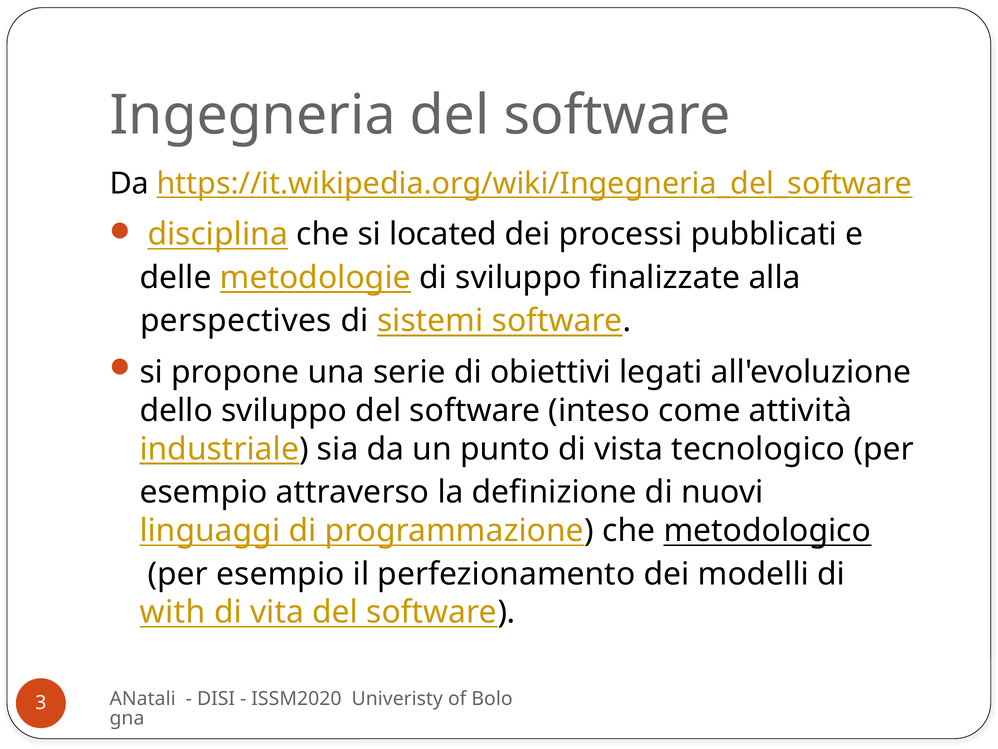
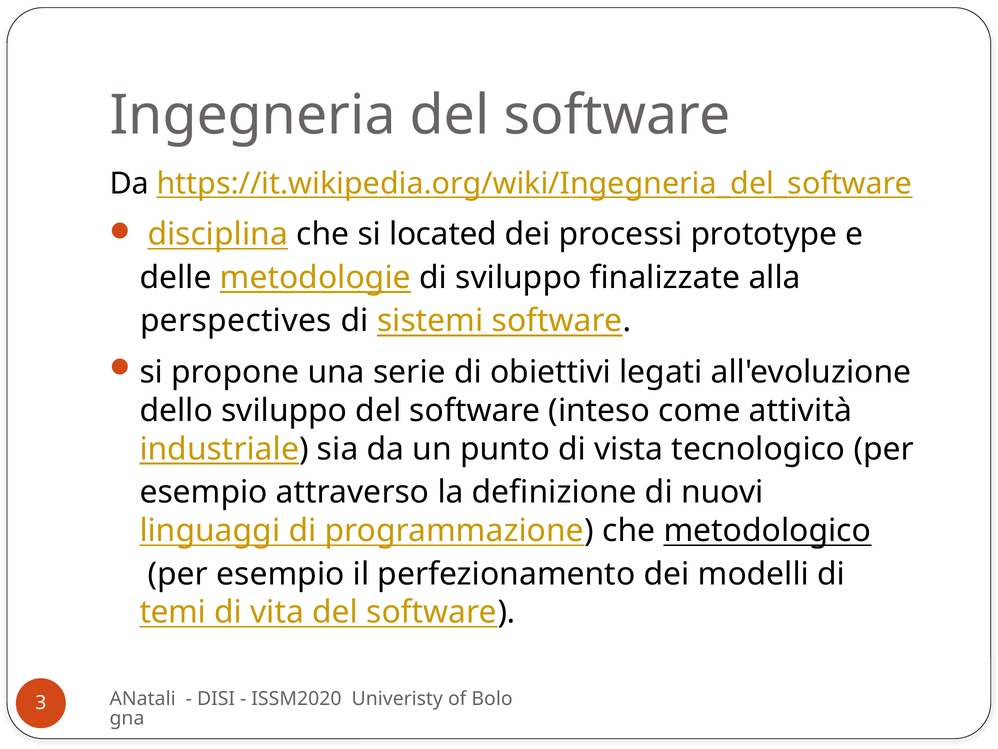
pubblicati: pubblicati -> prototype (764, 234)
with: with -> temi (173, 612)
